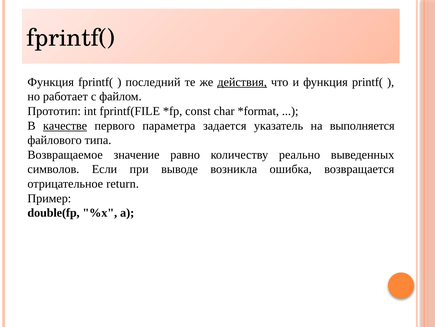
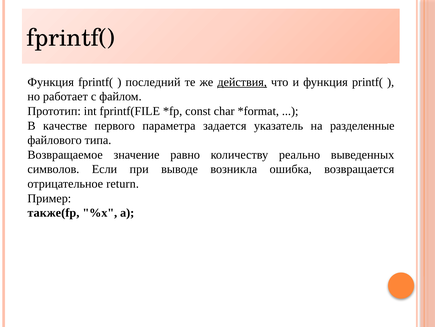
качестве underline: present -> none (65, 125)
выполняется: выполняется -> разделенные (362, 125)
double(fp: double(fp -> также(fp (53, 212)
